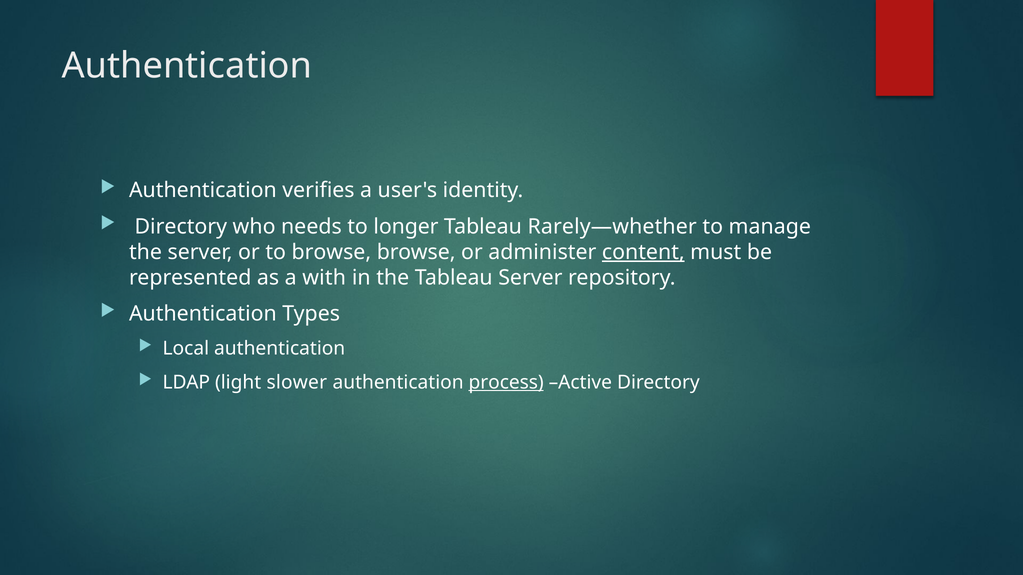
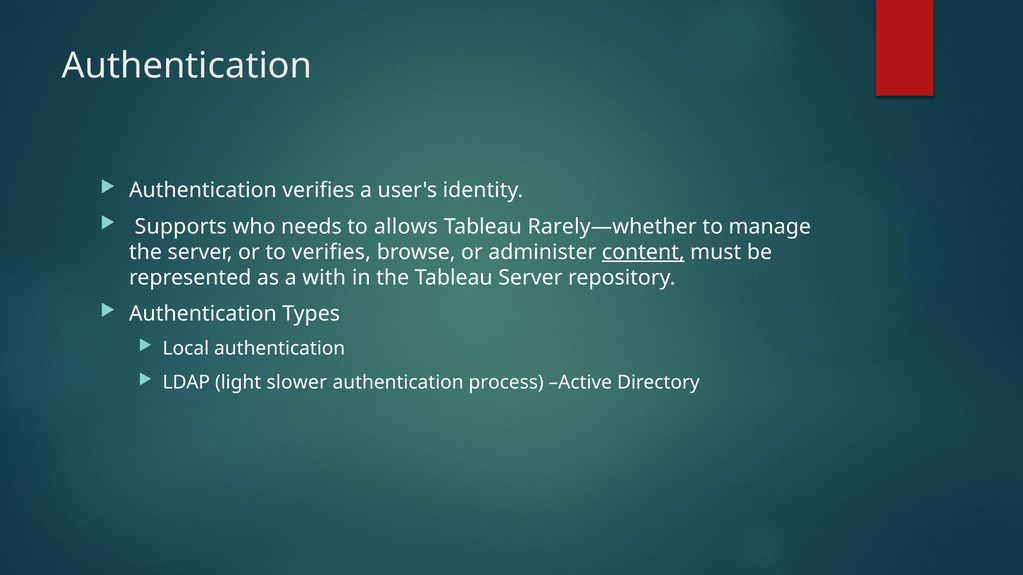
Directory: Directory -> Supports (181, 227)
longer: longer -> allows (406, 227)
to browse: browse -> verifies (331, 252)
process underline: present -> none (506, 383)
